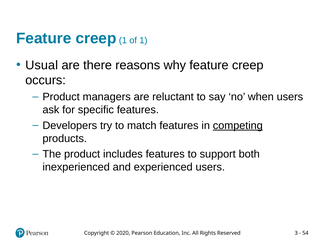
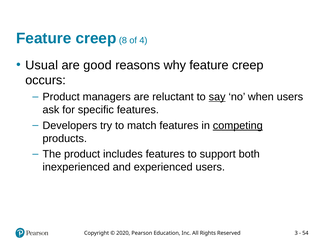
creep 1: 1 -> 8 (123, 40)
of 1: 1 -> 4 (143, 40)
there: there -> good (97, 65)
say underline: none -> present (217, 97)
